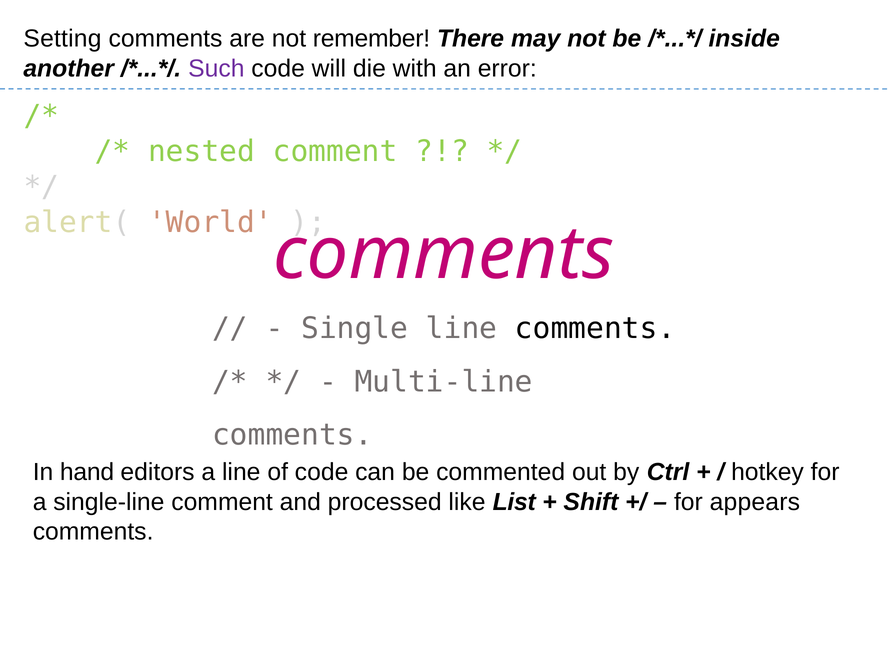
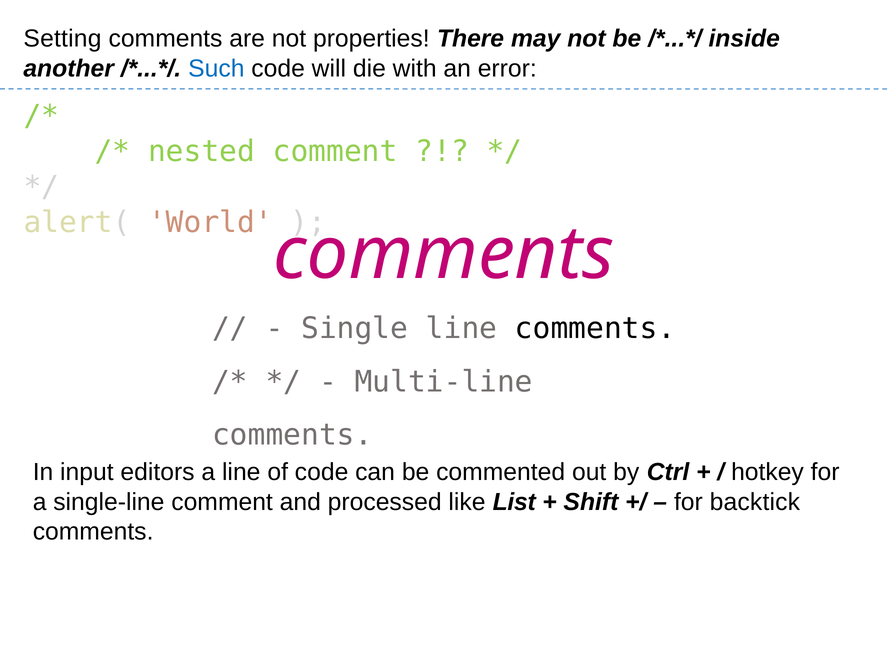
remember: remember -> properties (371, 39)
Such colour: purple -> blue (216, 68)
hand: hand -> input (87, 472)
appears: appears -> backtick (755, 502)
